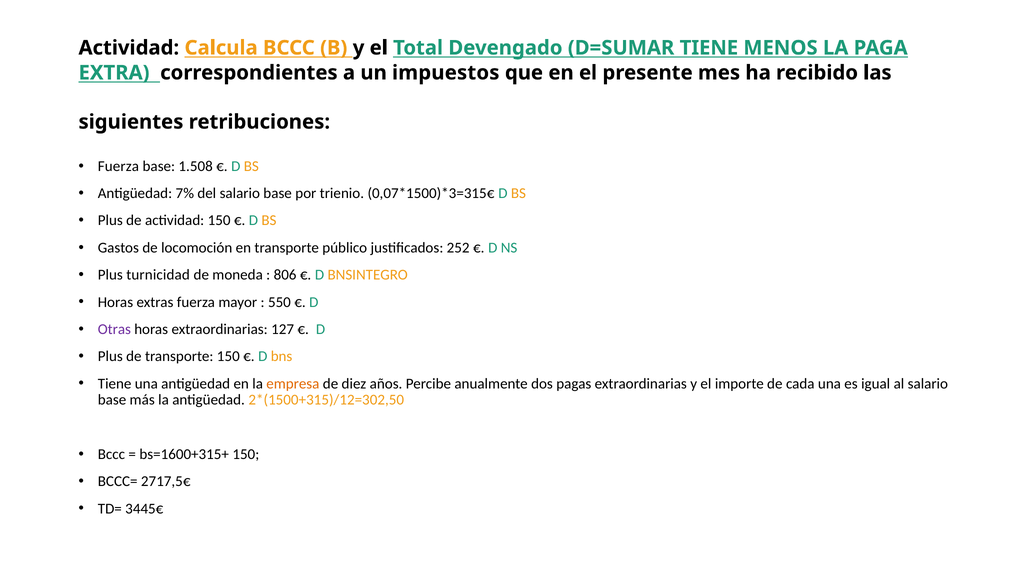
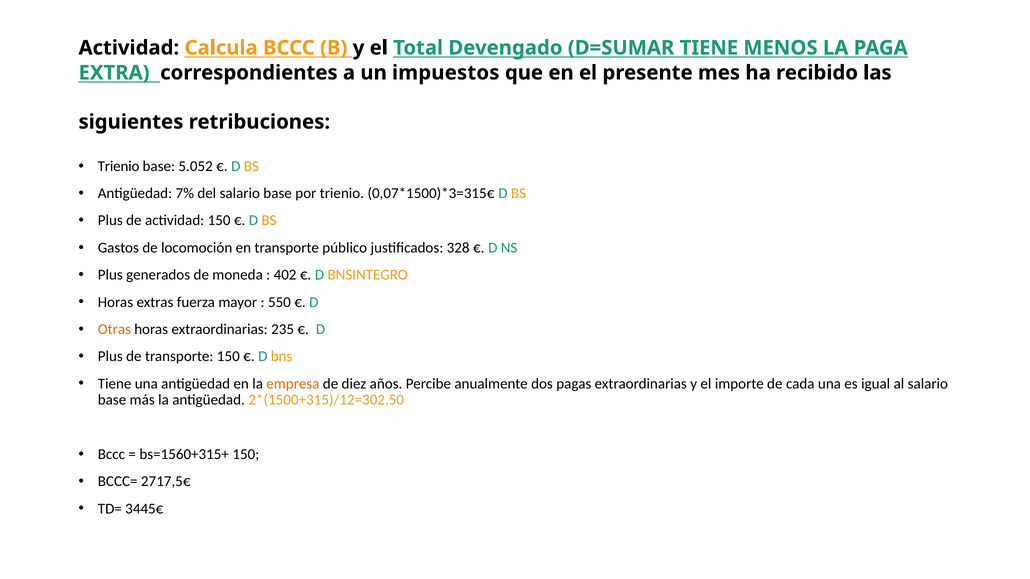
Fuerza: Fuerza -> Trienio (119, 166)
1.508: 1.508 -> 5.052 (196, 166)
252: 252 -> 328 (458, 248)
turnicidad: turnicidad -> generados (158, 275)
806: 806 -> 402 (285, 275)
Otras colour: purple -> orange (114, 329)
127: 127 -> 235 (283, 329)
bs=1600+315+: bs=1600+315+ -> bs=1560+315+ (184, 455)
